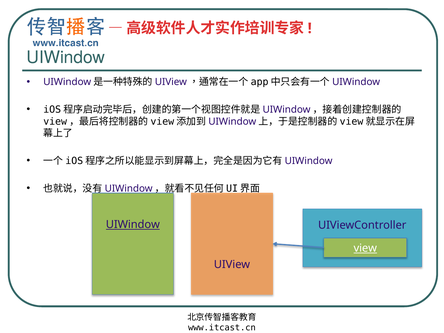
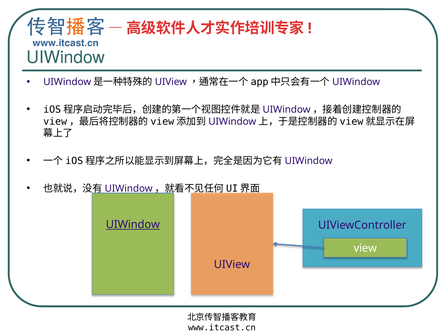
view underline: present -> none (365, 248)
